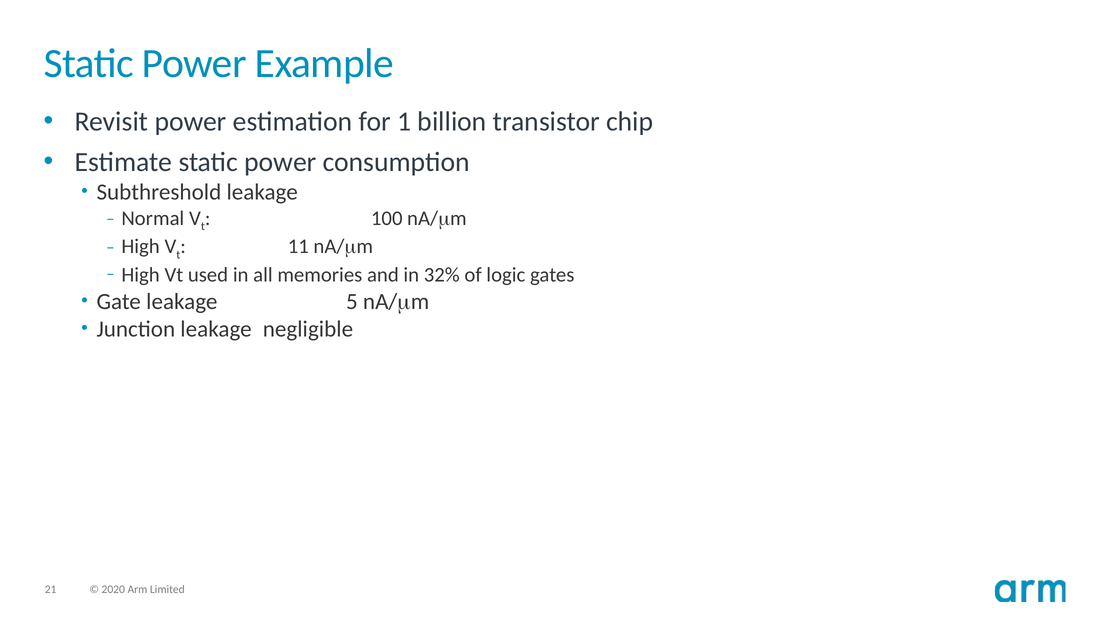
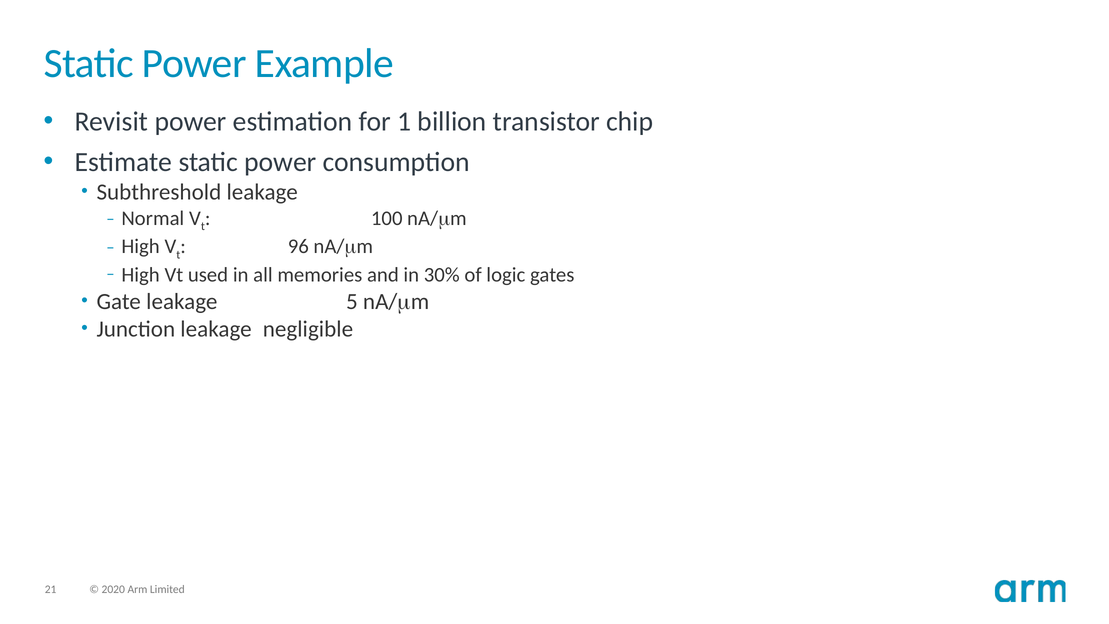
11: 11 -> 96 (298, 247)
32%: 32% -> 30% (442, 275)
